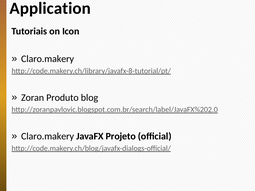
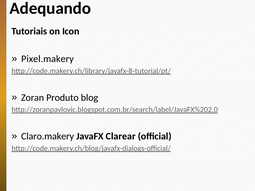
Application: Application -> Adequando (50, 8)
Claro.makery: Claro.makery -> Pixel.makery (48, 59)
Projeto: Projeto -> Clarear (121, 136)
